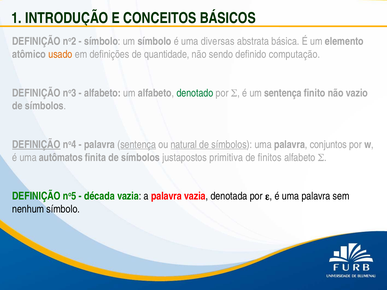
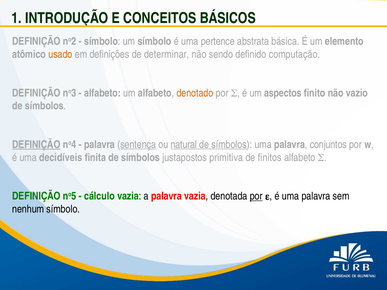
diversas: diversas -> pertence (218, 41)
quantidade: quantidade -> determinar (167, 54)
denotado colour: green -> orange (195, 93)
um sentença: sentença -> aspectos (283, 93)
autômatos: autômatos -> decidíveis (61, 158)
década: década -> cálculo (99, 196)
por underline: none -> present (256, 196)
